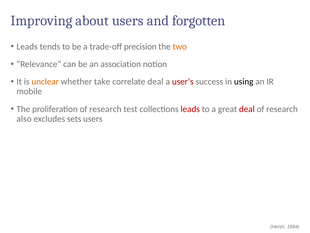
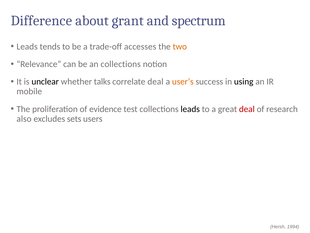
Improving: Improving -> Difference (41, 21)
about users: users -> grant (128, 21)
forgotten: forgotten -> spectrum (199, 21)
precision: precision -> accesses (140, 46)
an association: association -> collections (121, 64)
unclear colour: orange -> black (45, 82)
take: take -> talks (102, 82)
user’s colour: red -> orange (183, 82)
proliferation of research: research -> evidence (105, 109)
leads colour: red -> black (190, 109)
